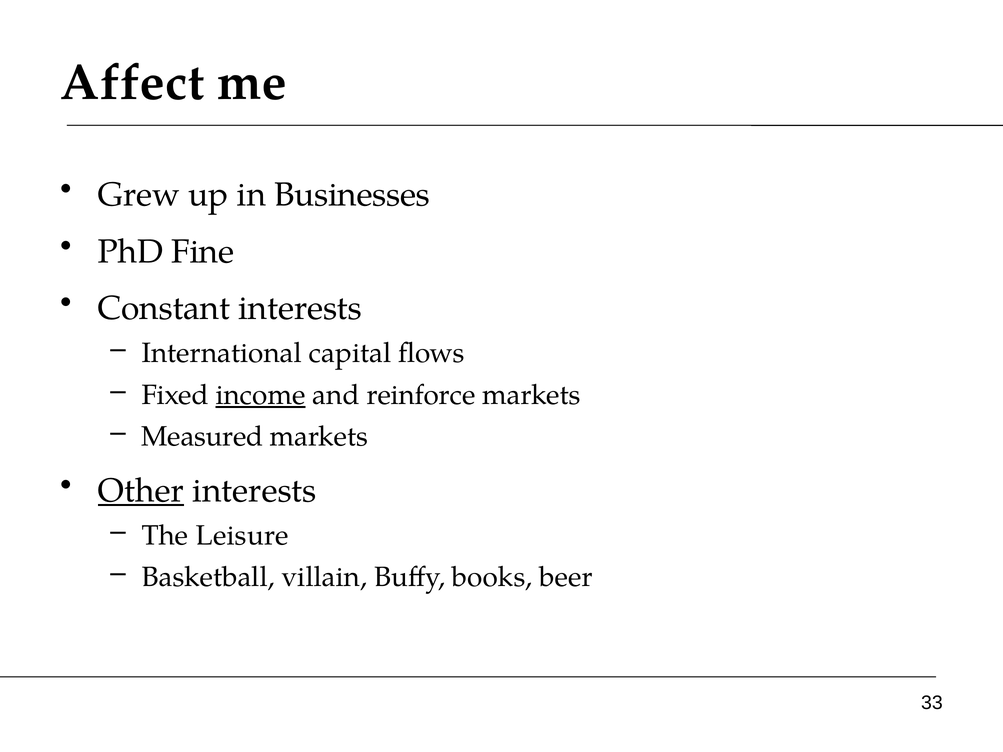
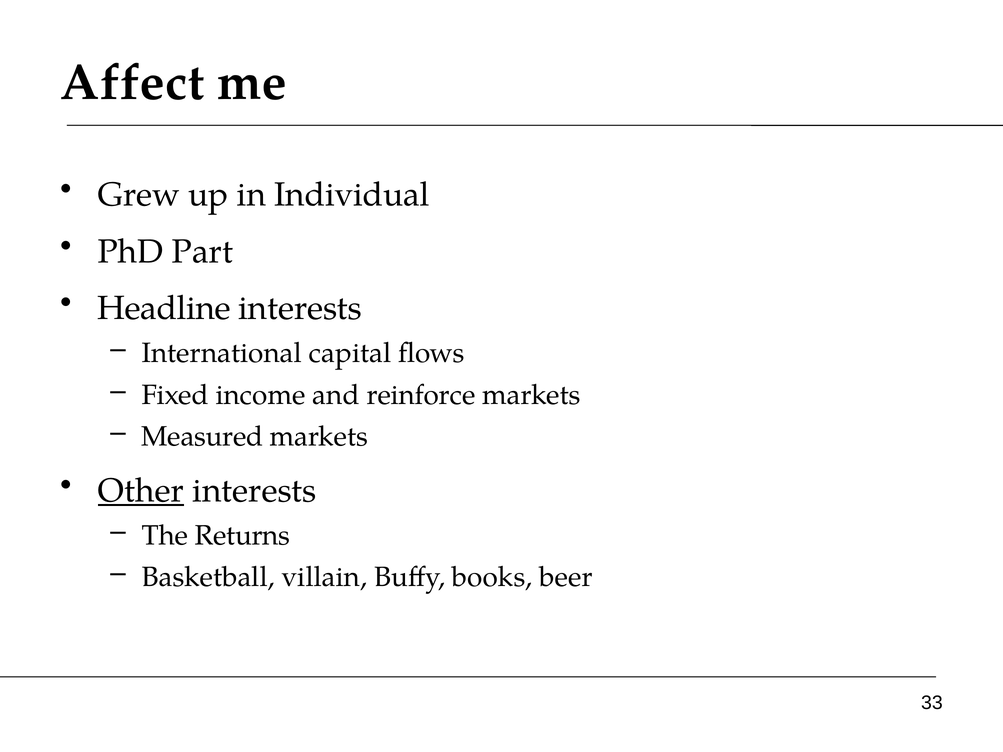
Businesses: Businesses -> Individual (352, 195)
Fine: Fine -> Part (202, 252)
Constant: Constant -> Headline (164, 309)
income underline: present -> none (261, 395)
Leisure: Leisure -> Returns (243, 536)
